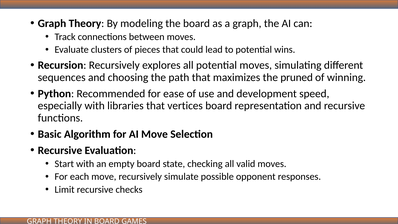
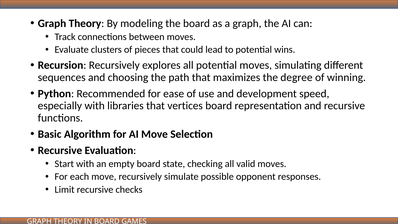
pruned: pruned -> degree (297, 77)
